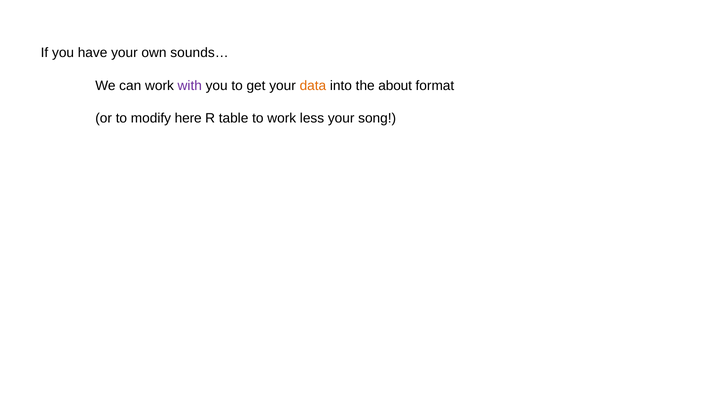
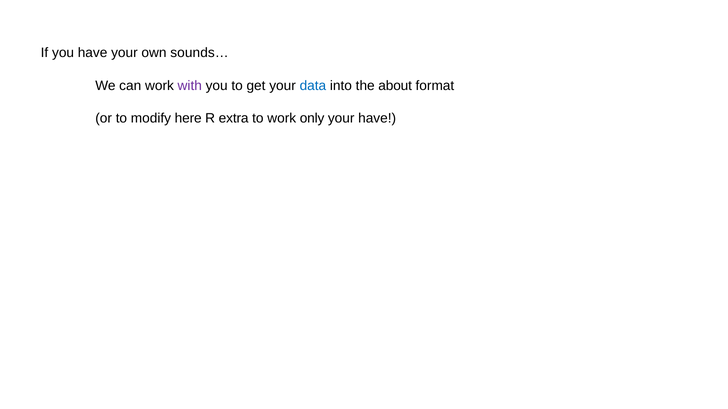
data colour: orange -> blue (313, 86)
table: table -> extra (234, 118)
less: less -> only (312, 118)
your song: song -> have (377, 118)
